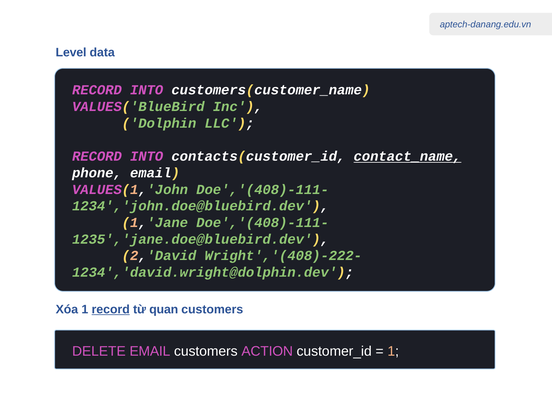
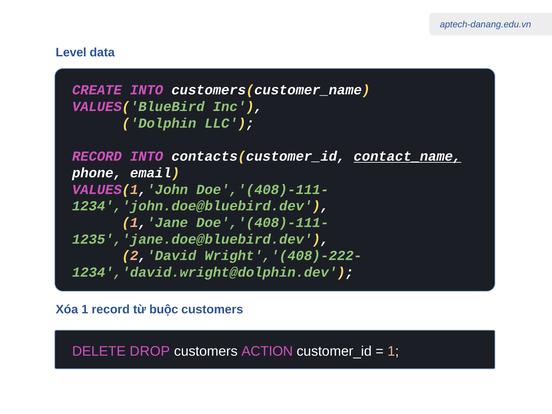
RECORD: RECORD -> CREATE (97, 90)
record underline: present -> none (111, 309)
quan: quan -> buộc (164, 309)
DELETE EMAIL: EMAIL -> DROP (150, 351)
